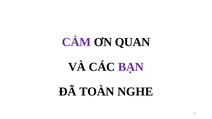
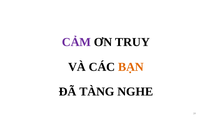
QUAN: QUAN -> TRUY (132, 42)
BẠN colour: purple -> orange (131, 67)
TOÀN: TOÀN -> TÀNG (97, 92)
